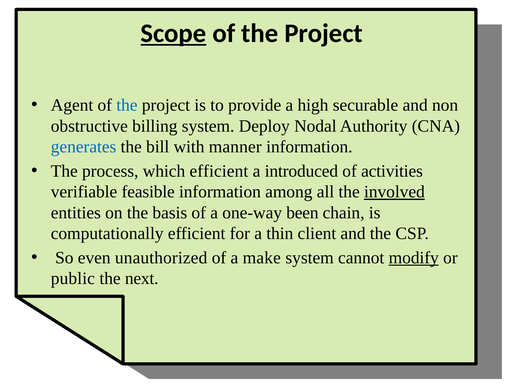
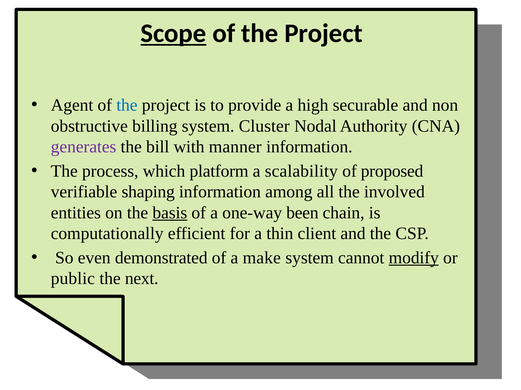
Deploy: Deploy -> Cluster (264, 126)
generates colour: blue -> purple (84, 147)
which efficient: efficient -> platform (219, 171)
introduced: introduced -> scalability (301, 171)
activities: activities -> proposed (392, 171)
feasible: feasible -> shaping (148, 192)
involved underline: present -> none (394, 192)
basis underline: none -> present (170, 213)
unauthorized: unauthorized -> demonstrated (161, 258)
